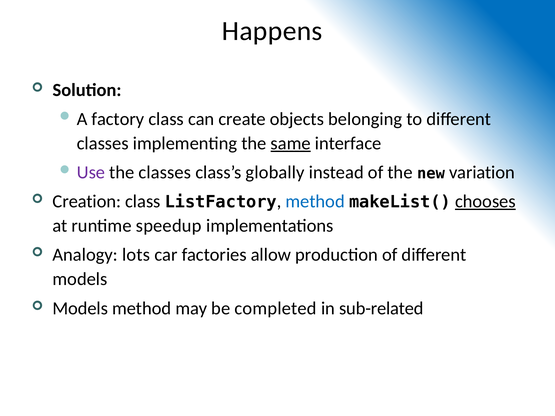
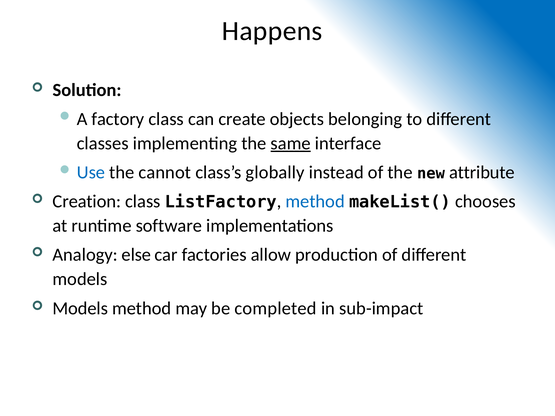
Use colour: purple -> blue (91, 172)
the classes: classes -> cannot (165, 172)
variation: variation -> attribute (482, 172)
chooses underline: present -> none (485, 202)
speedup: speedup -> software (169, 226)
lots: lots -> else (136, 255)
sub-related: sub-related -> sub-impact (381, 308)
